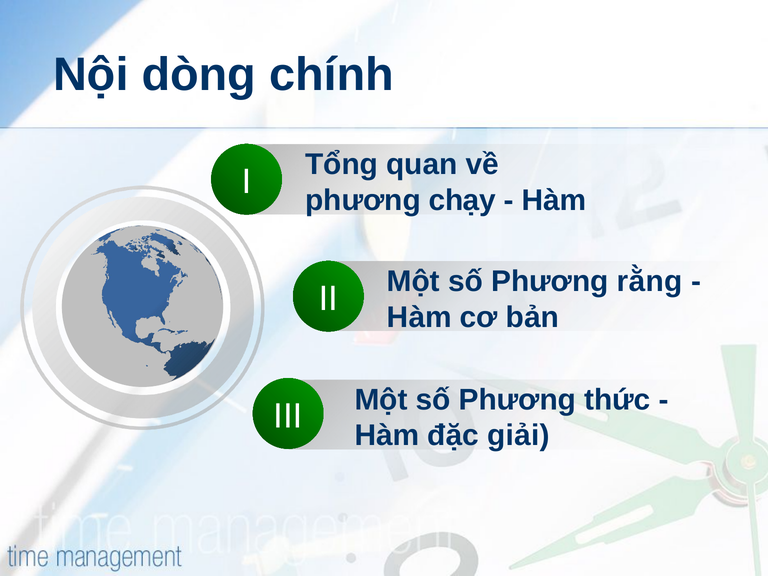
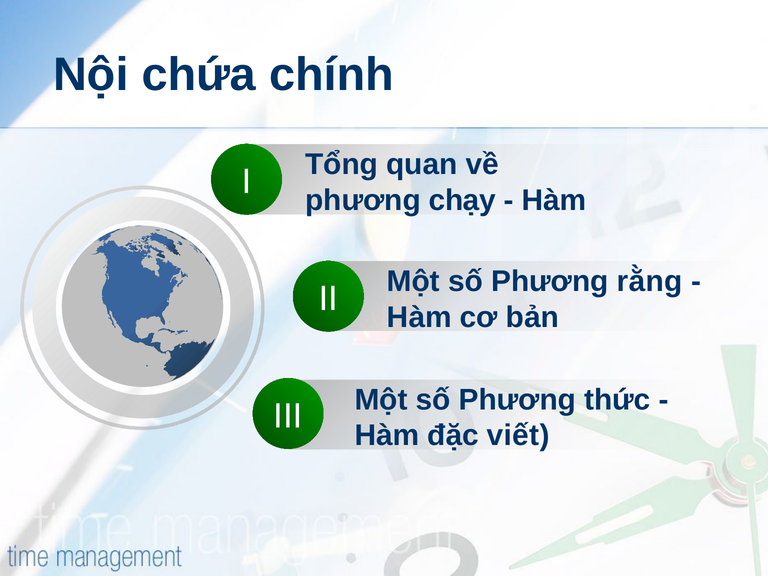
dòng: dòng -> chứa (199, 75)
giải: giải -> viết (518, 436)
